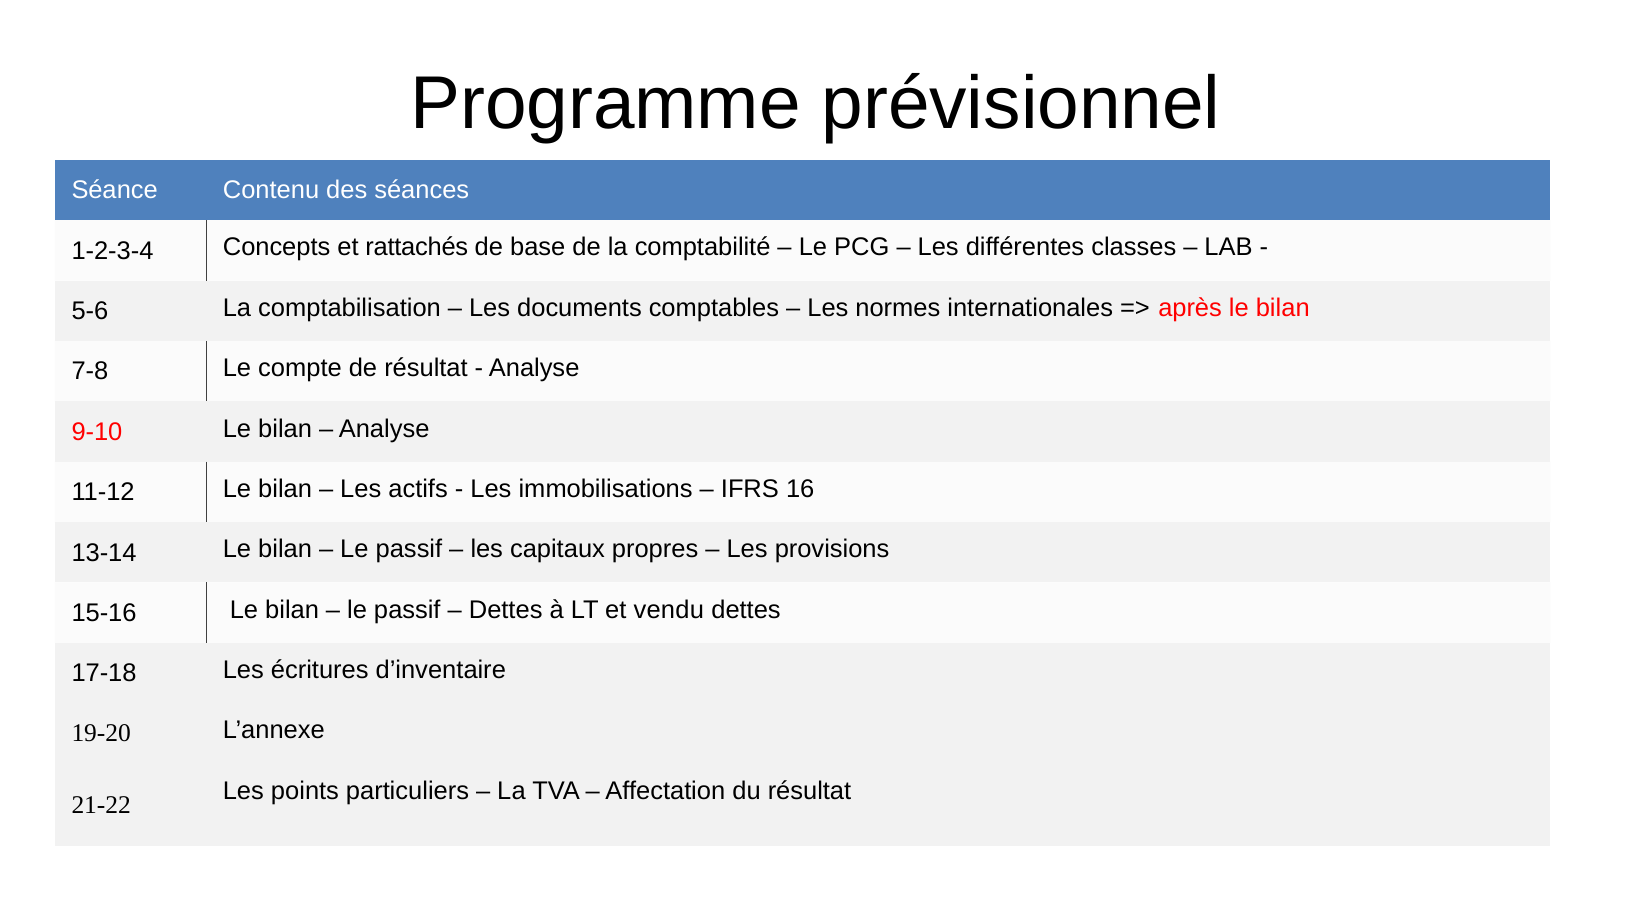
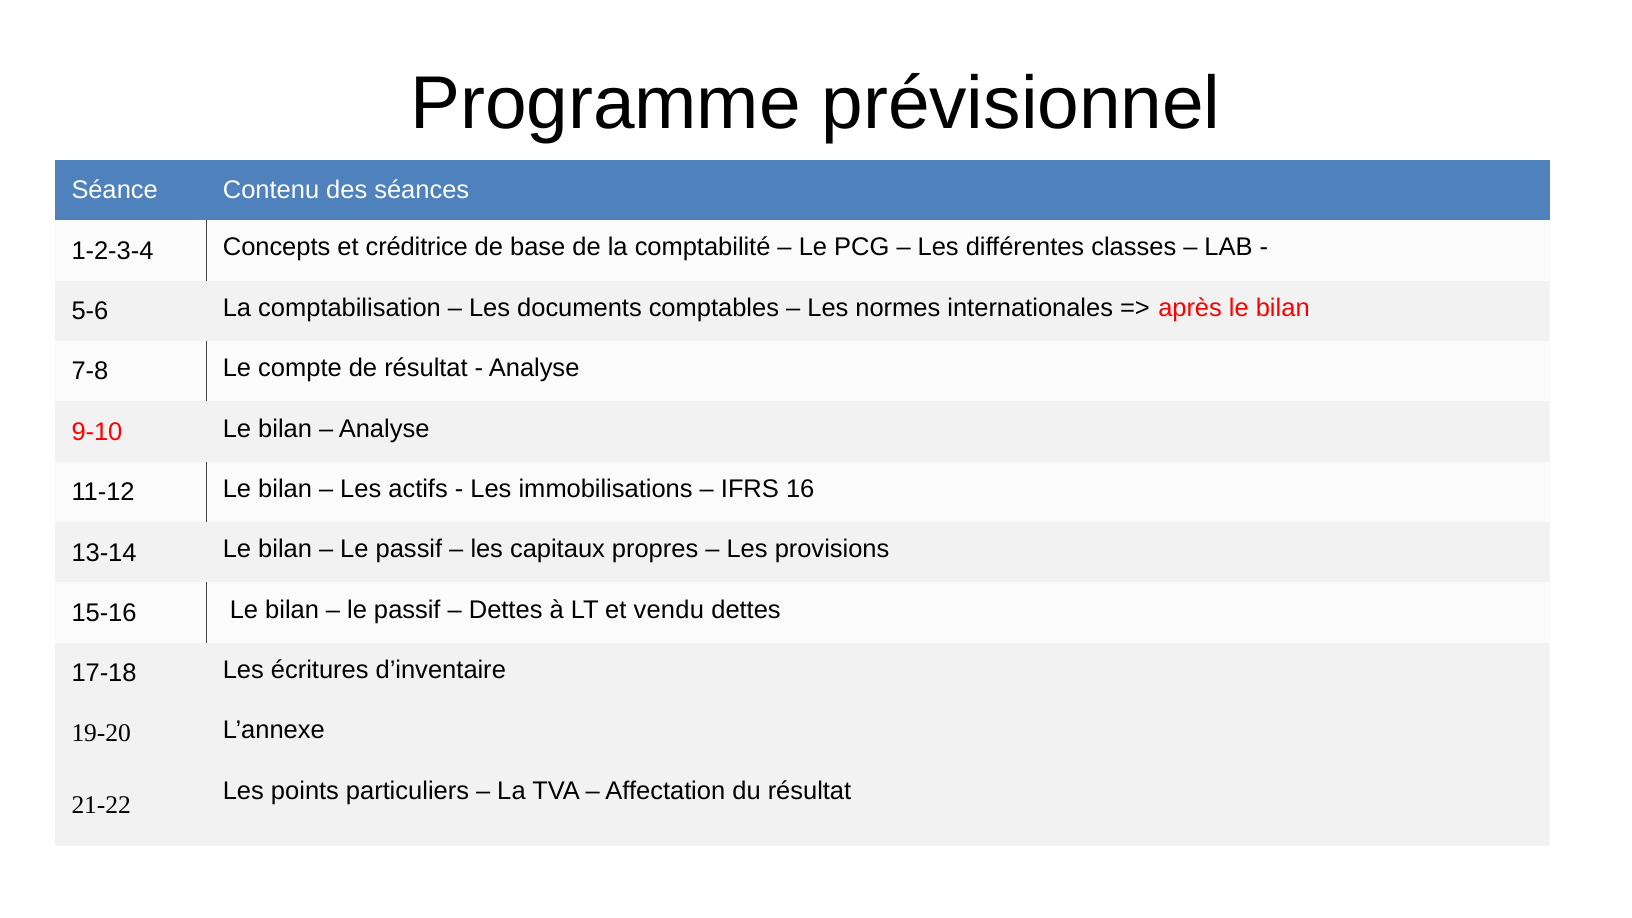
rattachés: rattachés -> créditrice (417, 247)
